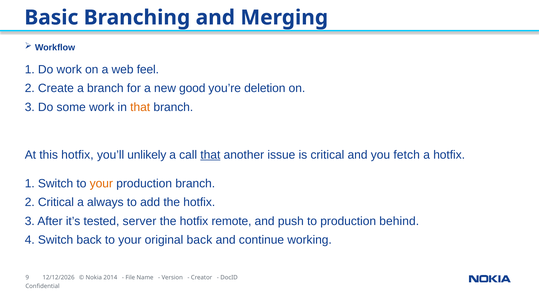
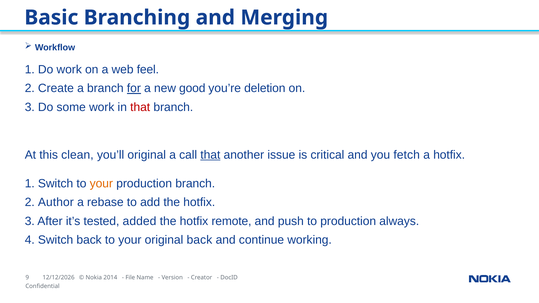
for underline: none -> present (134, 88)
that colour: orange -> red (140, 107)
this hotfix: hotfix -> clean (77, 155)
you’ll unlikely: unlikely -> original (147, 155)
2 Critical: Critical -> Author (56, 202)
always: always -> rebase (105, 202)
server: server -> added (140, 221)
behind: behind -> always (399, 221)
